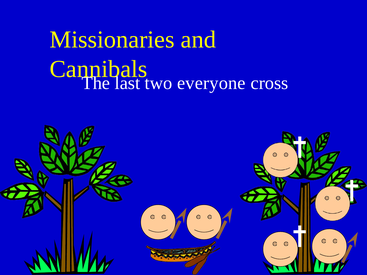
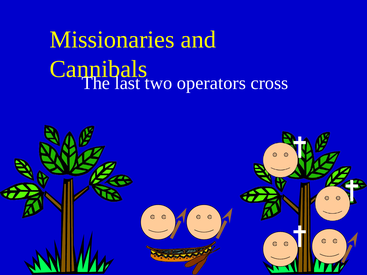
everyone: everyone -> operators (211, 83)
